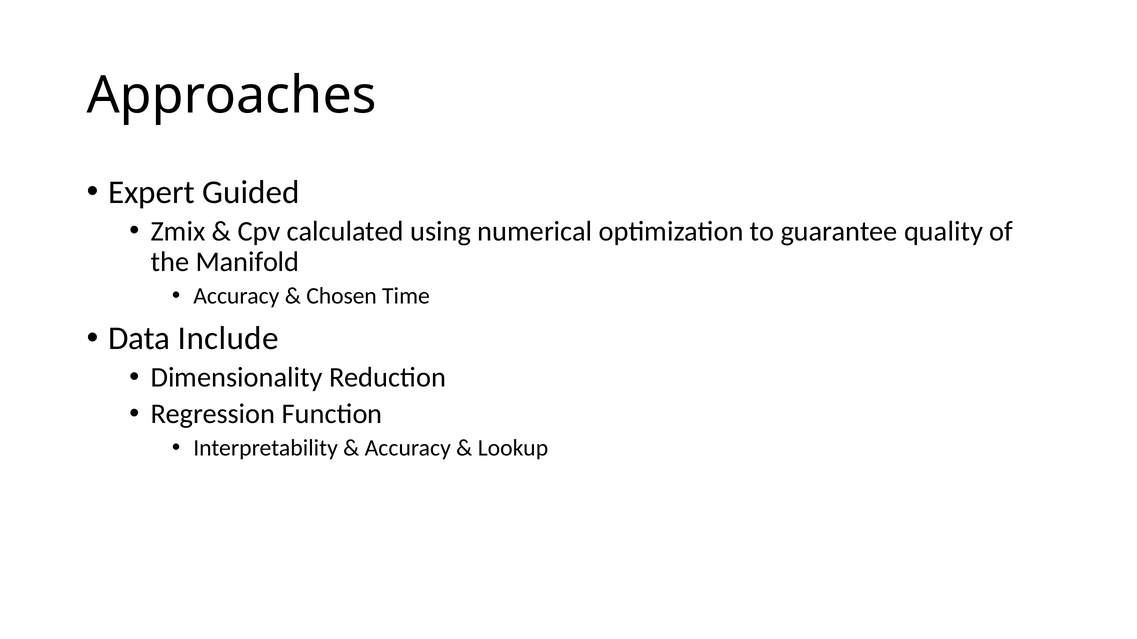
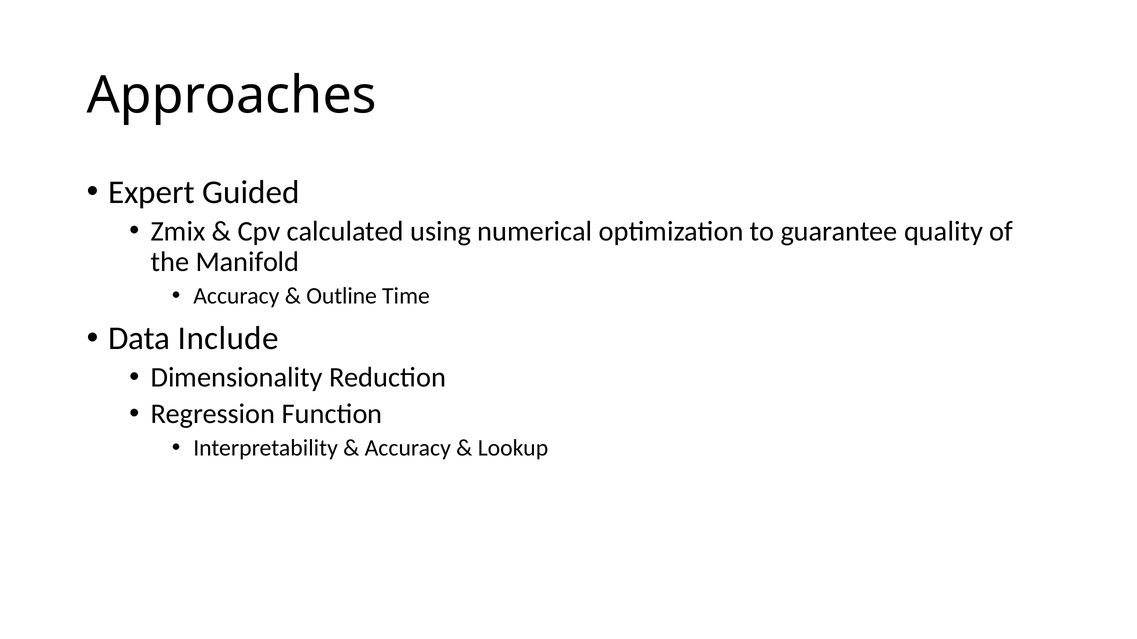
Chosen: Chosen -> Outline (342, 296)
